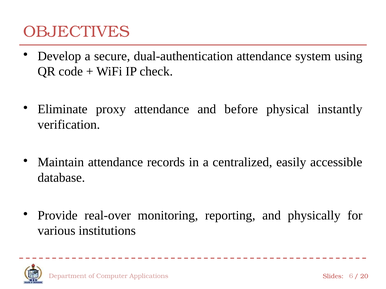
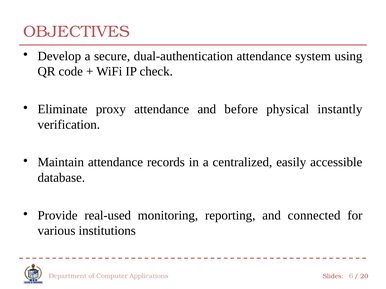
real-over: real-over -> real-used (108, 216)
physically: physically -> connected (314, 216)
